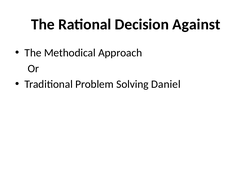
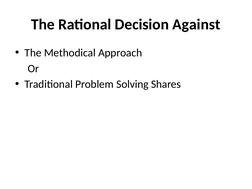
Daniel: Daniel -> Shares (166, 84)
